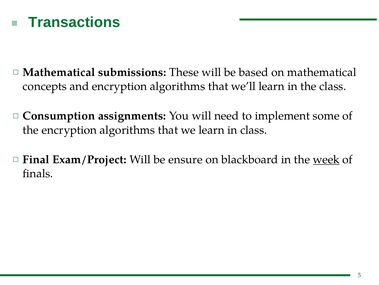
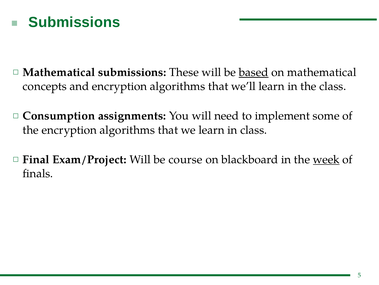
Transactions: Transactions -> Submissions (74, 22)
based underline: none -> present (254, 72)
ensure: ensure -> course (185, 159)
